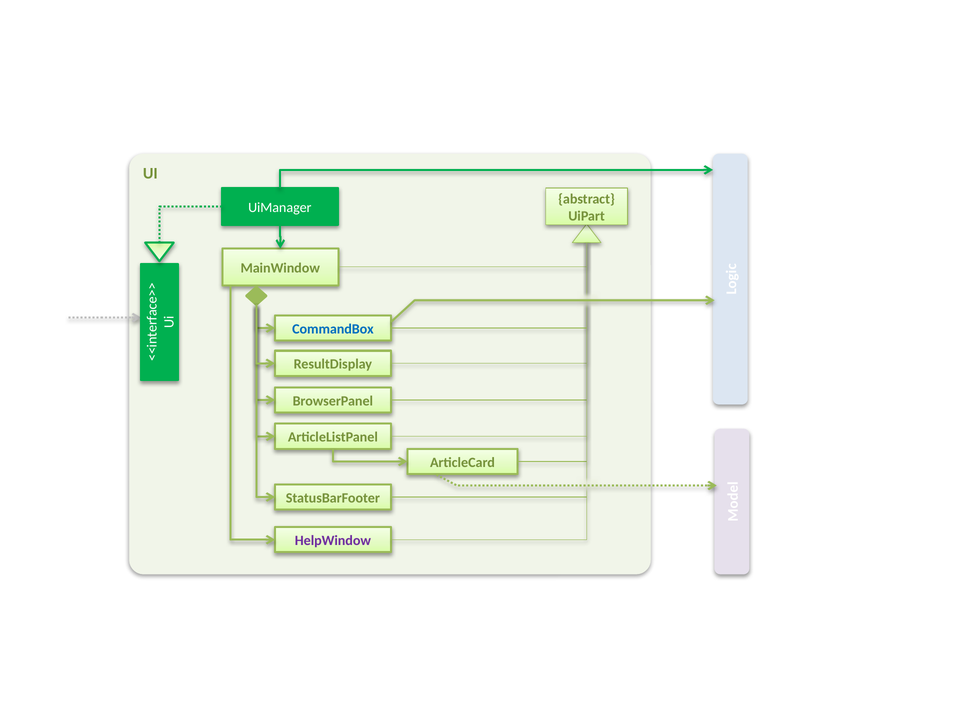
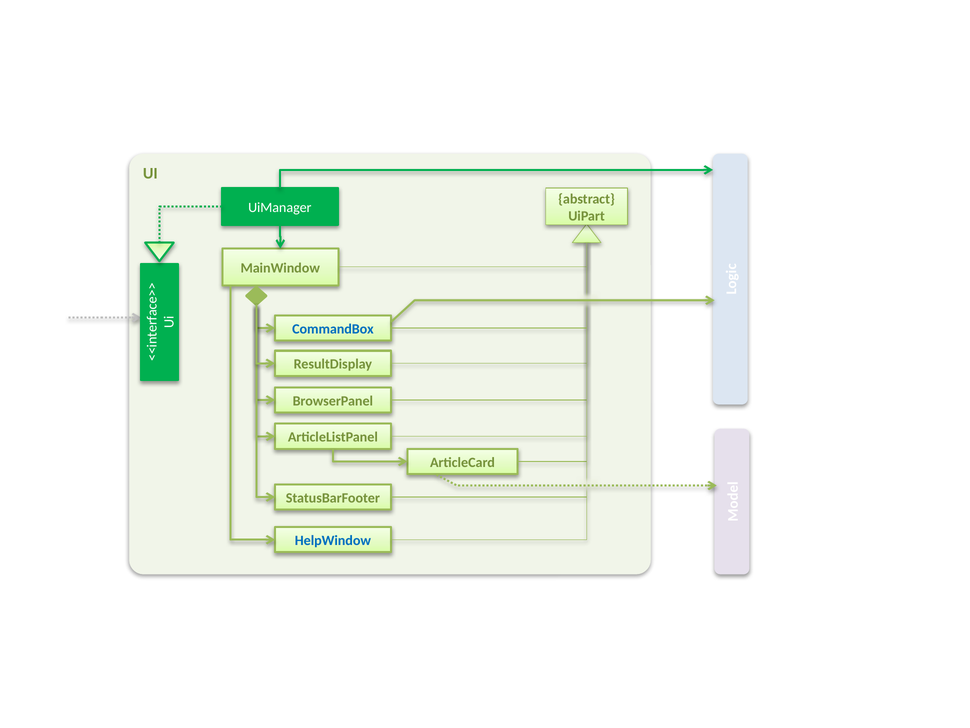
HelpWindow colour: purple -> blue (333, 540)
